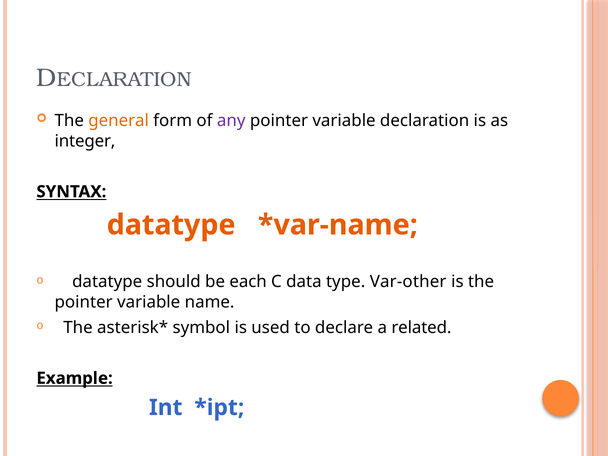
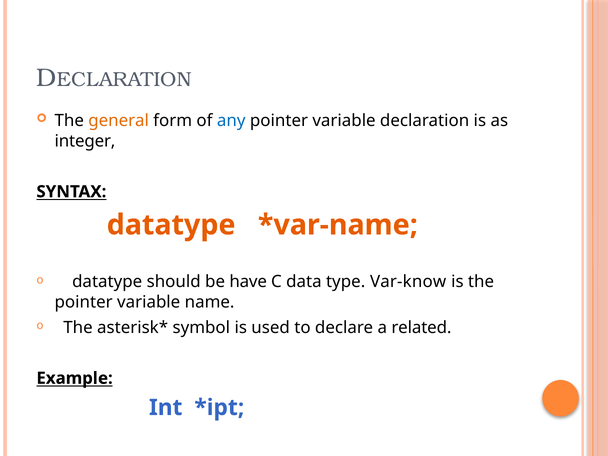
any colour: purple -> blue (231, 121)
each: each -> have (248, 282)
Var-other: Var-other -> Var-know (408, 282)
